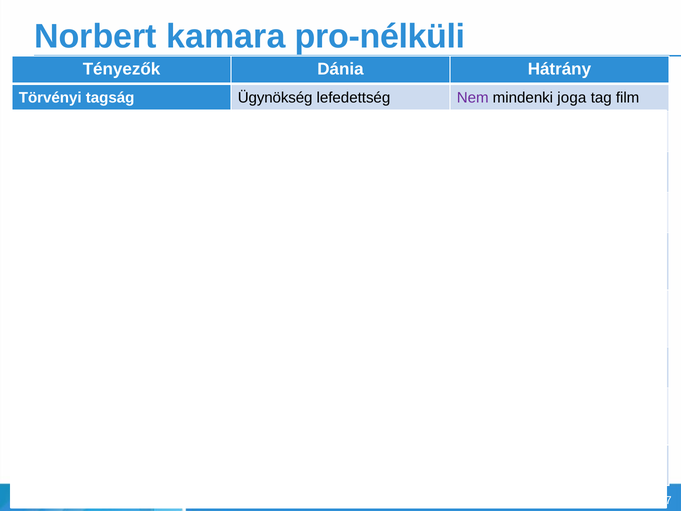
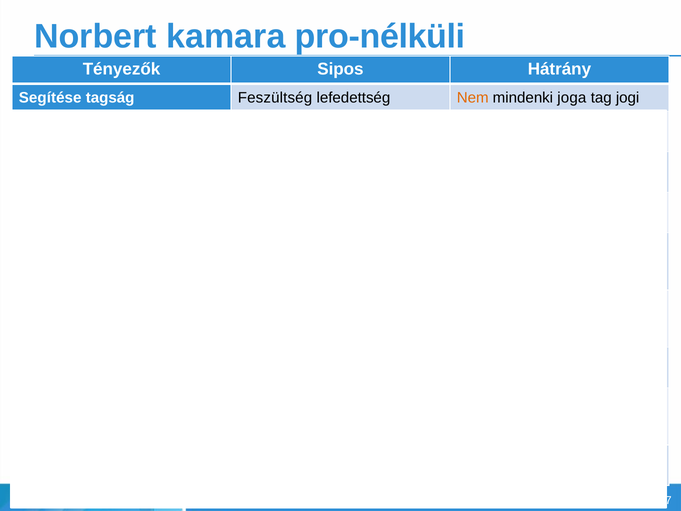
Dánia: Dánia -> Sipos (340, 69)
Törvényi: Törvényi -> Segítése (50, 98)
tagság Ügynökség: Ügynökség -> Feszültség (275, 98)
Nem colour: purple -> orange (473, 98)
film: film -> jogi (628, 98)
